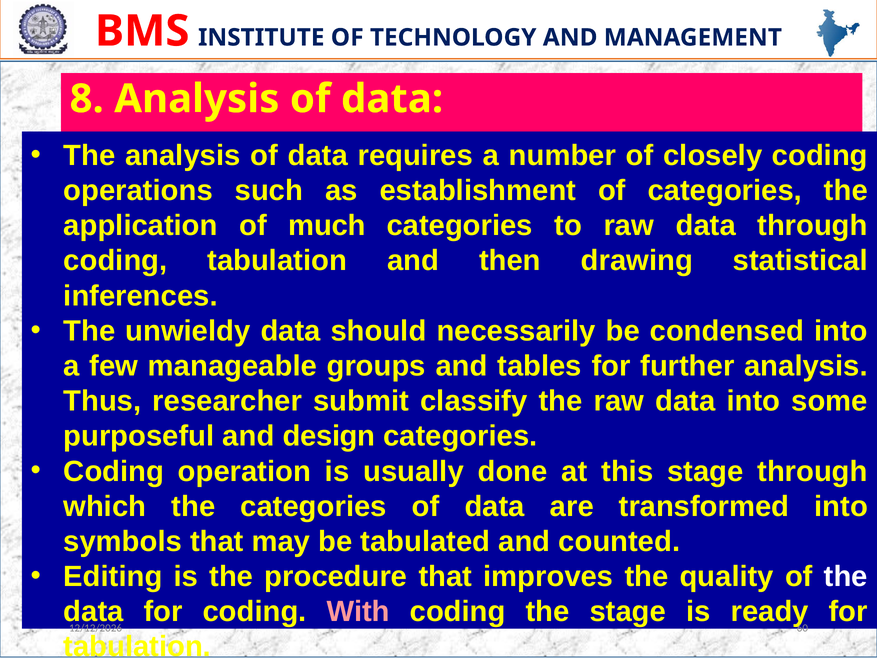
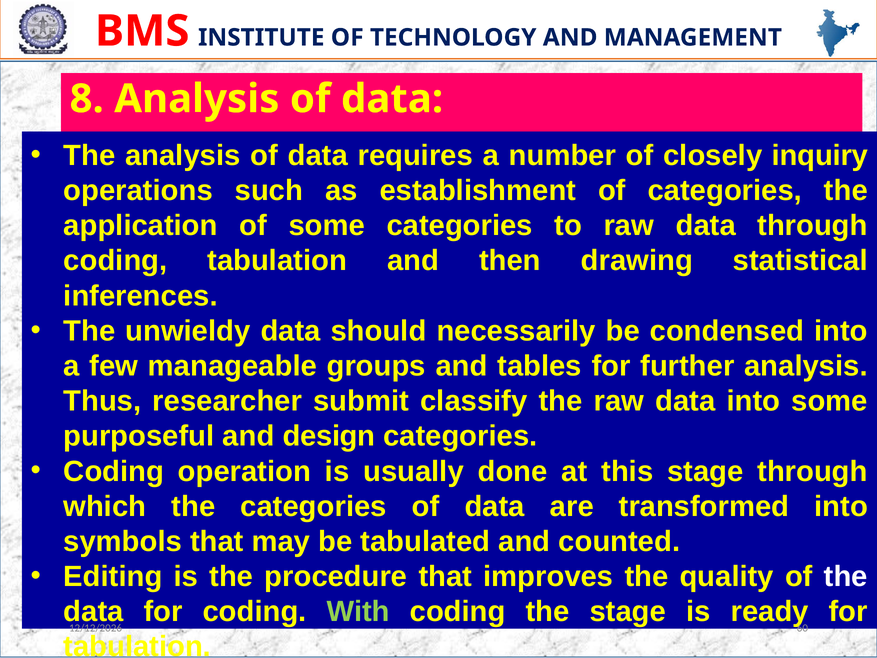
closely coding: coding -> inquiry (820, 155)
of much: much -> some (327, 226)
With colour: pink -> light green (358, 612)
